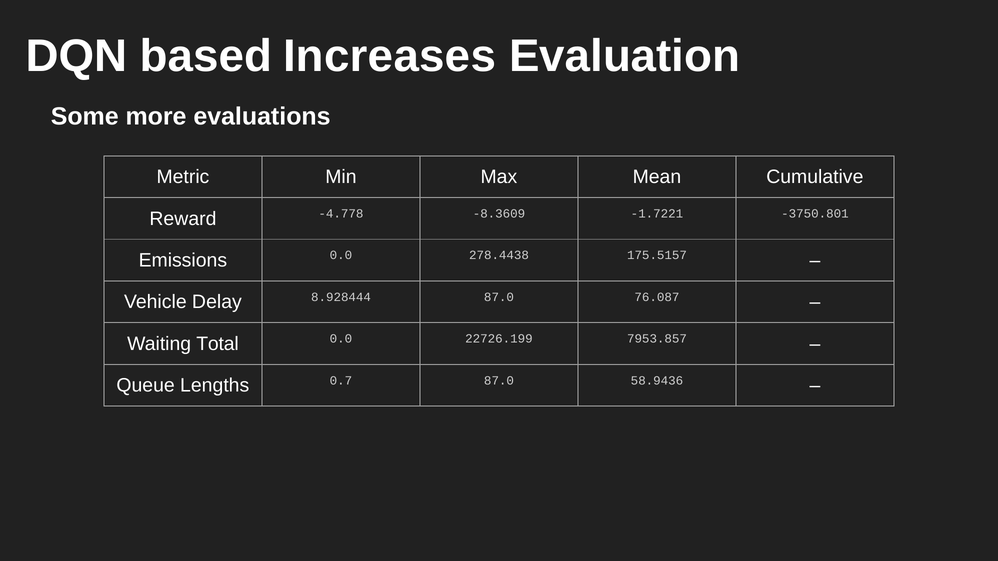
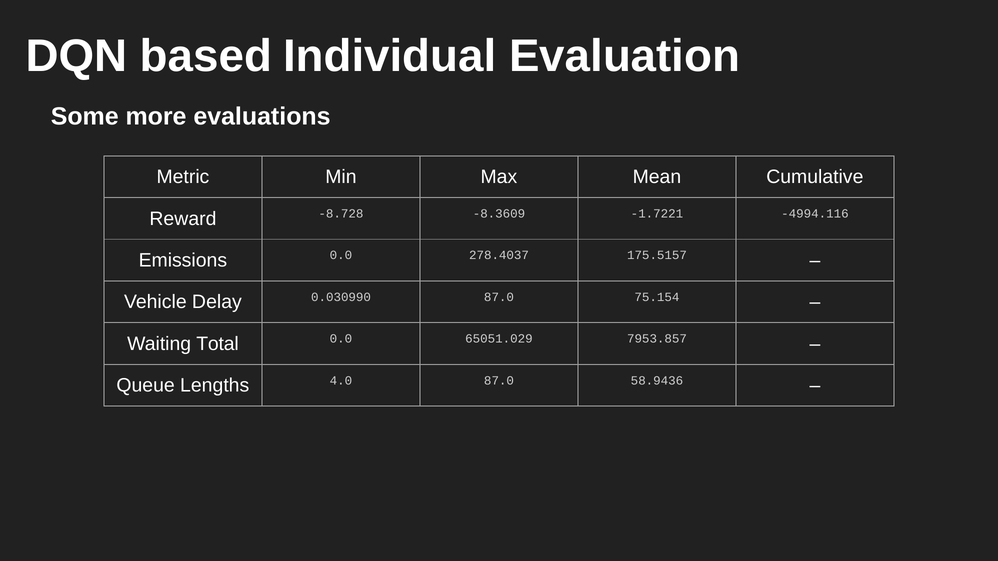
Increases: Increases -> Individual (390, 56)
-4.778: -4.778 -> -8.728 (341, 214)
-3750.801: -3750.801 -> -4994.116 (815, 214)
278.4438: 278.4438 -> 278.4037 (499, 256)
8.928444: 8.928444 -> 0.030990 (341, 297)
76.087: 76.087 -> 75.154 (657, 297)
22726.199: 22726.199 -> 65051.029 (499, 339)
0.7: 0.7 -> 4.0 (341, 381)
